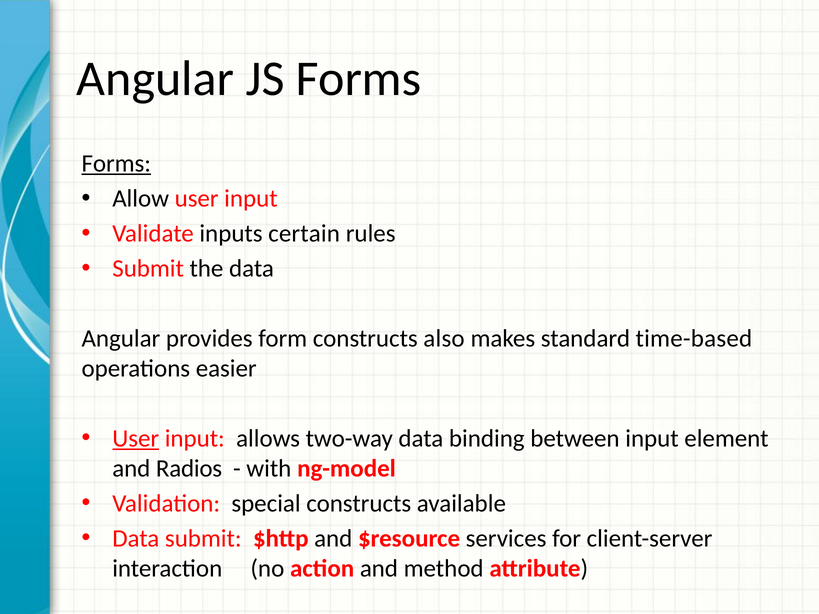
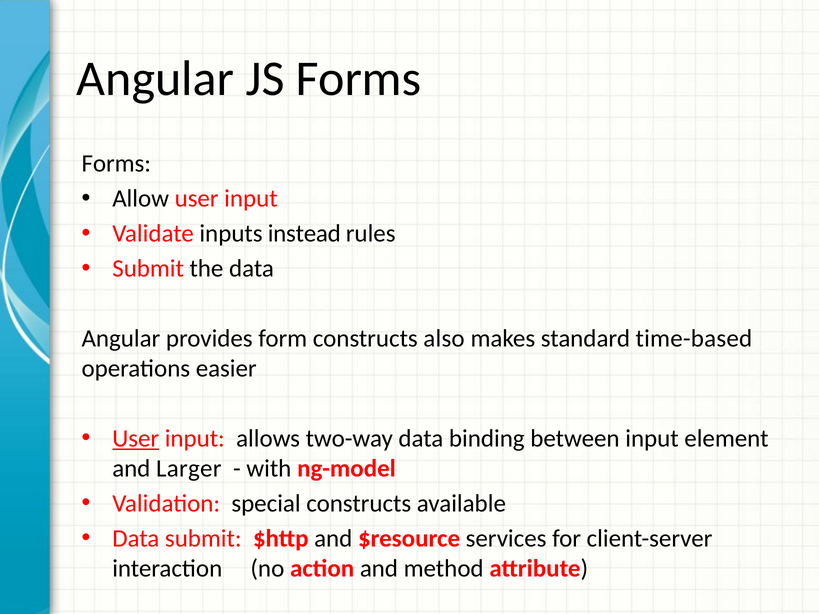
Forms underline: present -> none (116, 164)
certain: certain -> instead (304, 234)
Radios: Radios -> Larger (189, 469)
